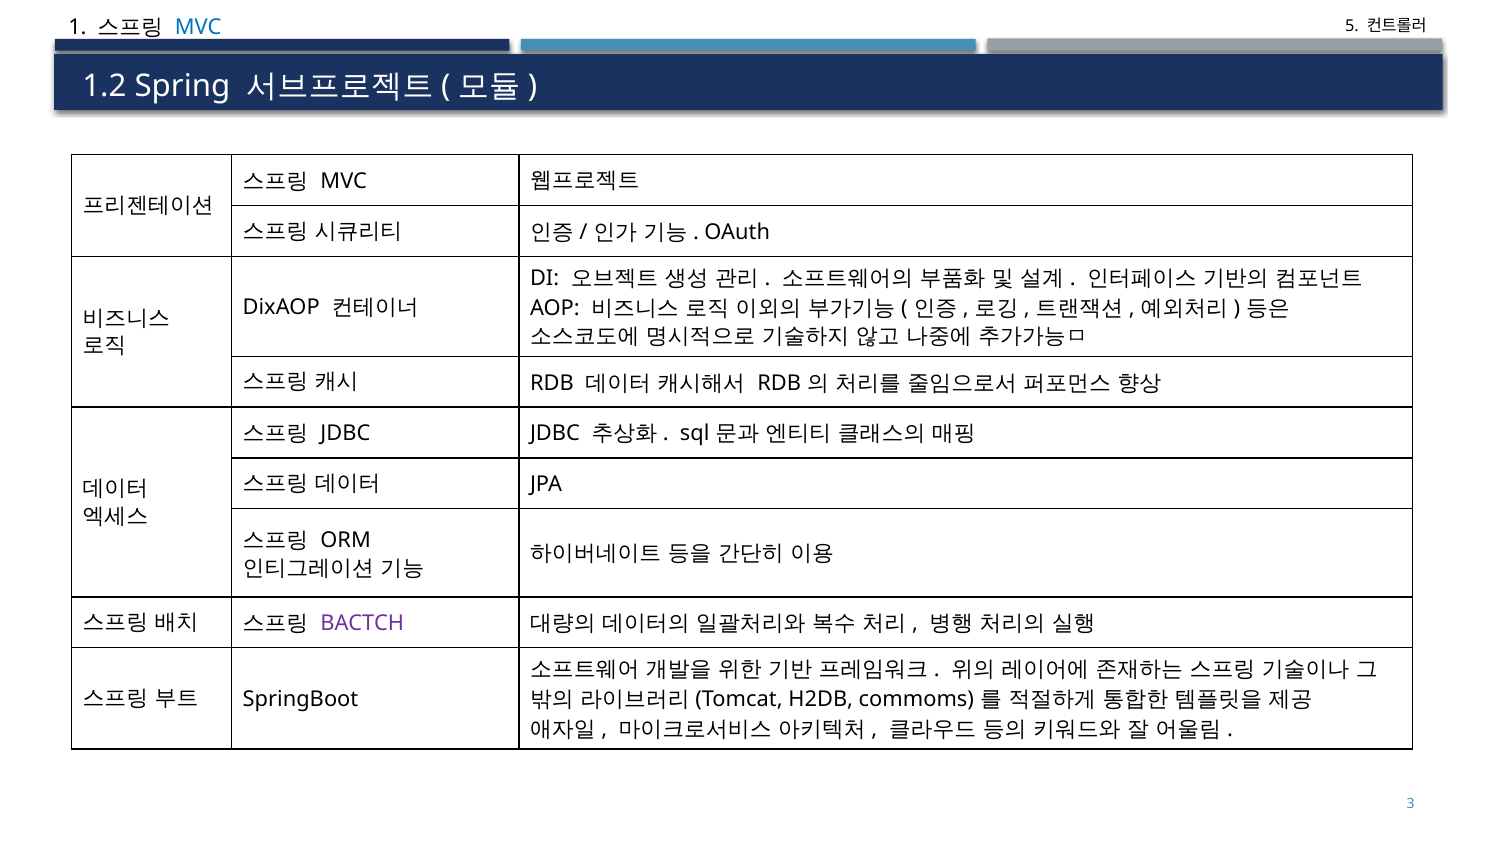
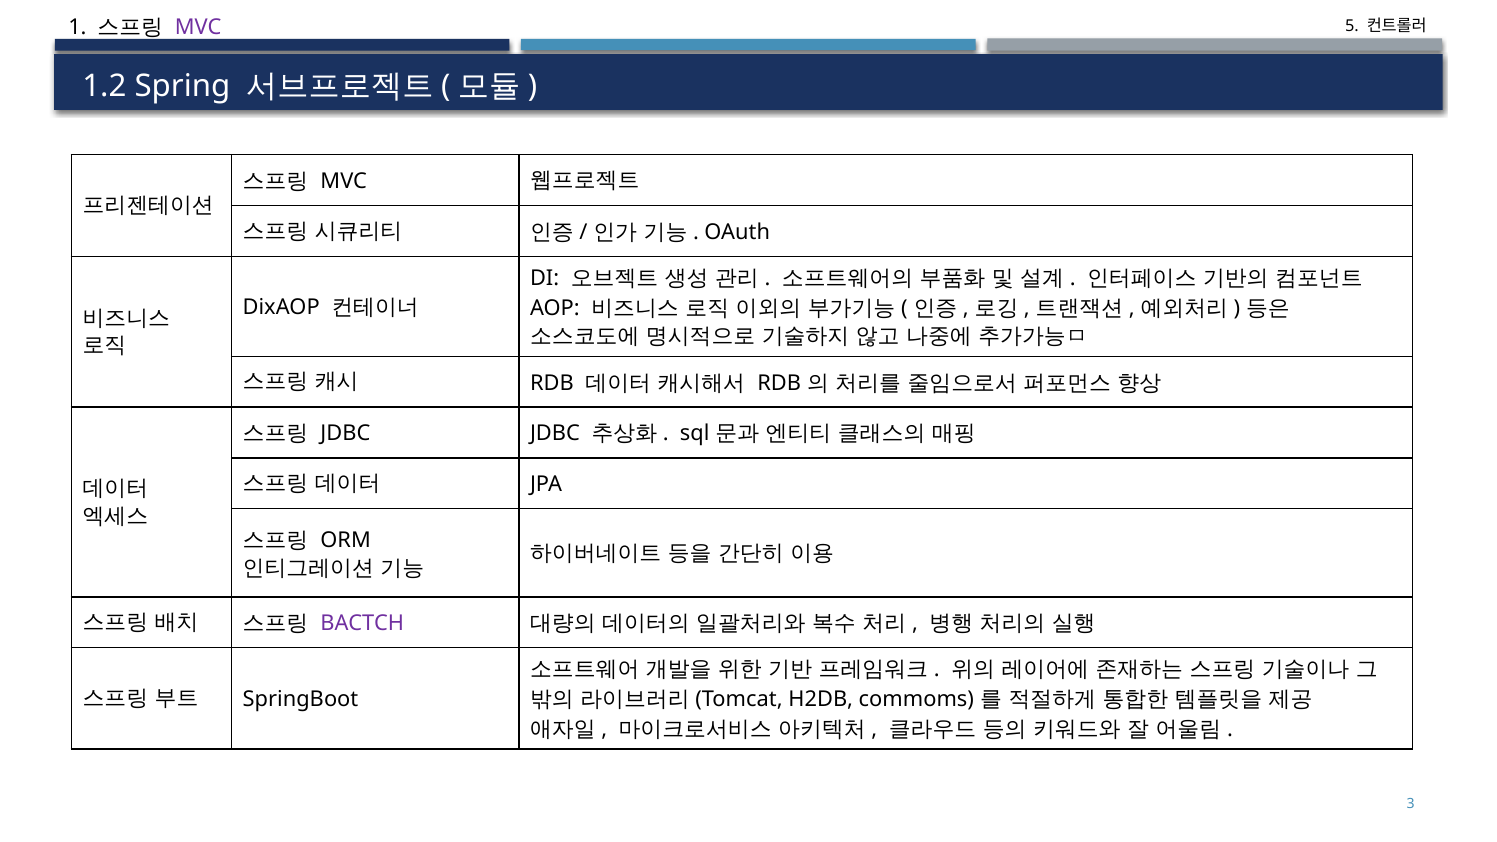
MVC colour: blue -> purple (198, 28)
